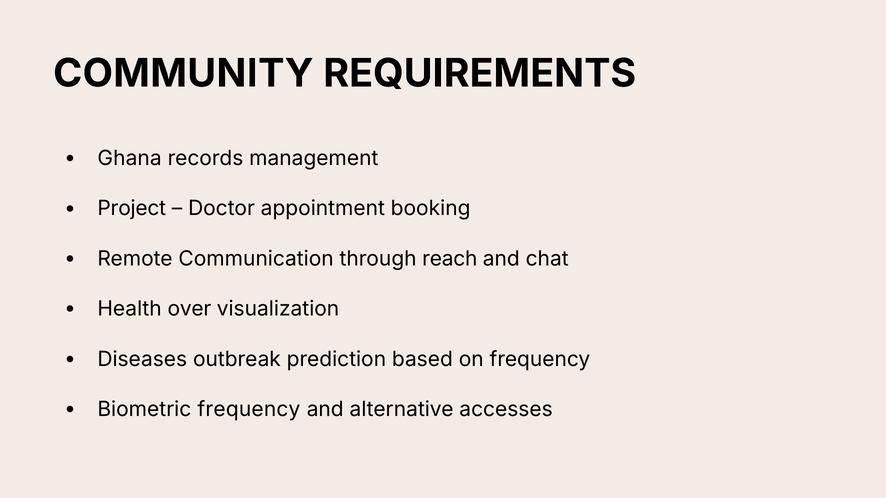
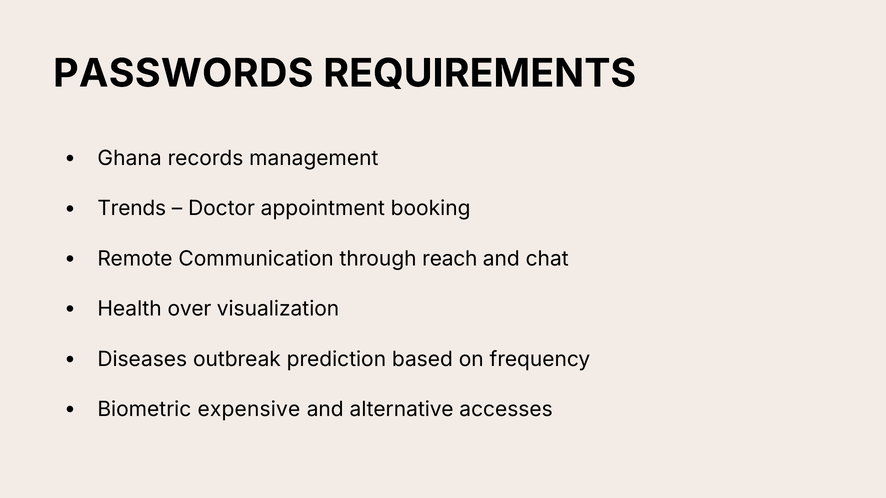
COMMUNITY: COMMUNITY -> PASSWORDS (183, 74)
Project: Project -> Trends (132, 209)
Biometric frequency: frequency -> expensive (249, 410)
